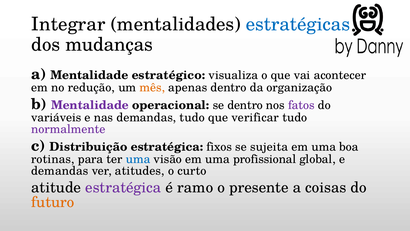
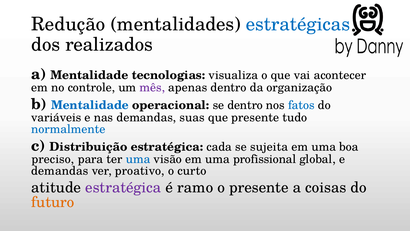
Integrar: Integrar -> Redução (68, 24)
mudanças: mudanças -> realizados (109, 45)
estratégico: estratégico -> tecnologias (168, 75)
redução: redução -> controle (91, 87)
mês colour: orange -> purple (152, 87)
Mentalidade colour: purple -> blue (90, 105)
fatos colour: purple -> blue (301, 105)
demandas tudo: tudo -> suas (192, 117)
que verificar: verificar -> presente (255, 117)
normalmente colour: purple -> blue (68, 129)
fixos: fixos -> cada (219, 147)
rotinas: rotinas -> preciso (53, 159)
atitudes: atitudes -> proativo (140, 171)
